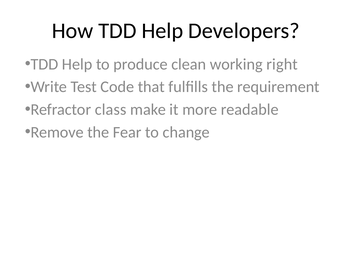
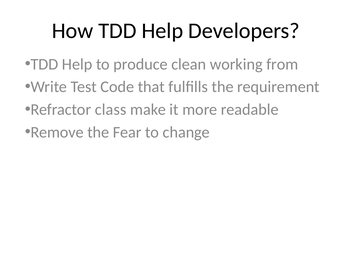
right: right -> from (282, 64)
